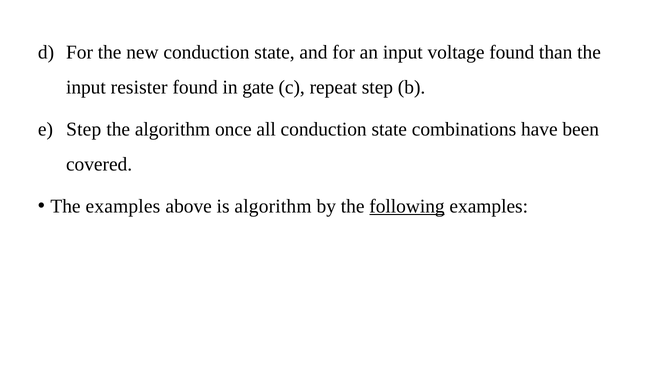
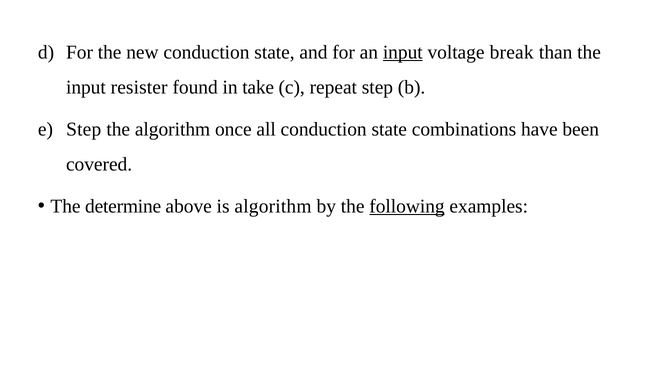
input underline: none -> present (403, 52)
voltage found: found -> break (512, 52)
gate: gate -> take (258, 87)
The examples: examples -> determine (123, 206)
